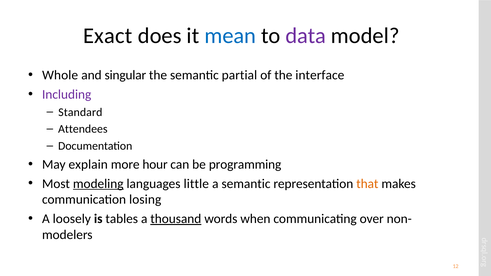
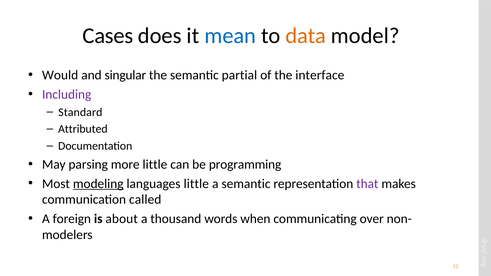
Exact: Exact -> Cases (108, 36)
data colour: purple -> orange (306, 36)
Whole: Whole -> Would (60, 75)
Attendees: Attendees -> Attributed (83, 129)
explain: explain -> parsing (88, 165)
more hour: hour -> little (155, 165)
that colour: orange -> purple (367, 184)
losing: losing -> called (145, 200)
loosely: loosely -> foreign (72, 219)
tables: tables -> about (122, 219)
thousand underline: present -> none (176, 219)
